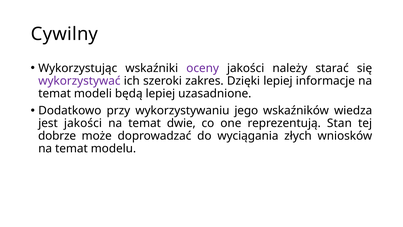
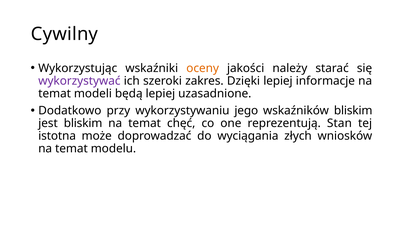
oceny colour: purple -> orange (203, 68)
wskaźników wiedza: wiedza -> bliskim (353, 110)
jest jakości: jakości -> bliskim (83, 123)
dwie: dwie -> chęć (181, 123)
dobrze: dobrze -> istotna (57, 136)
